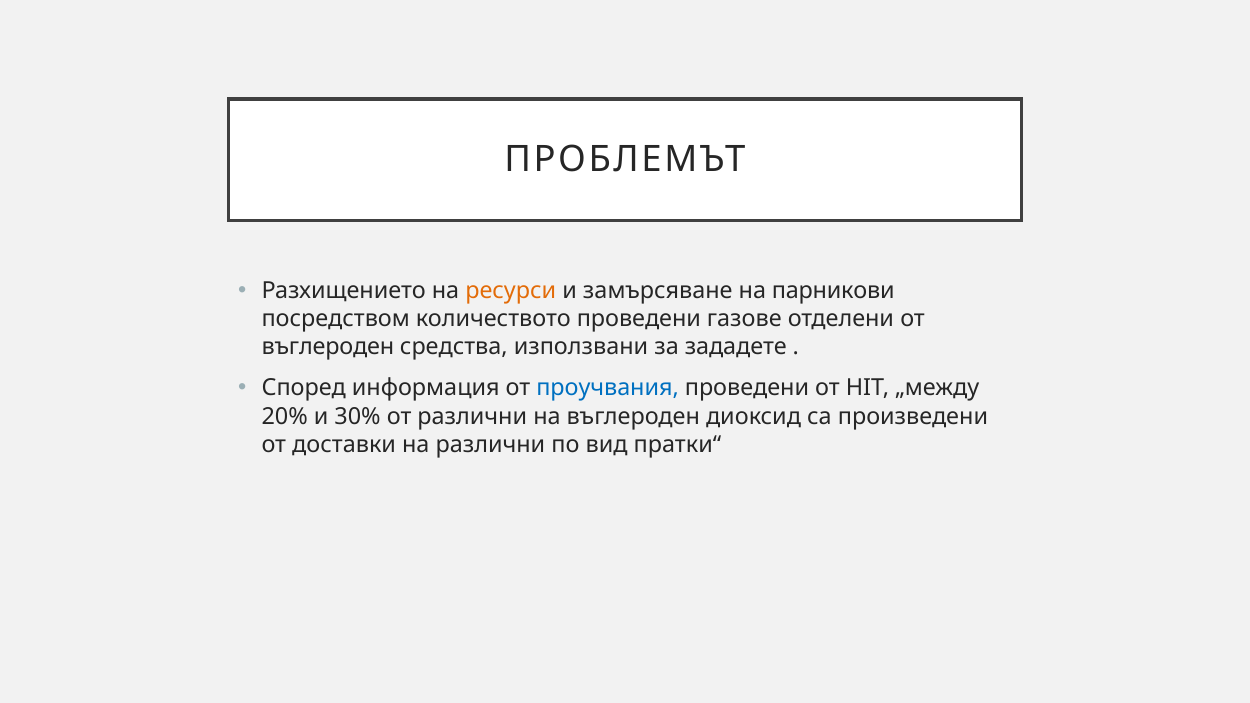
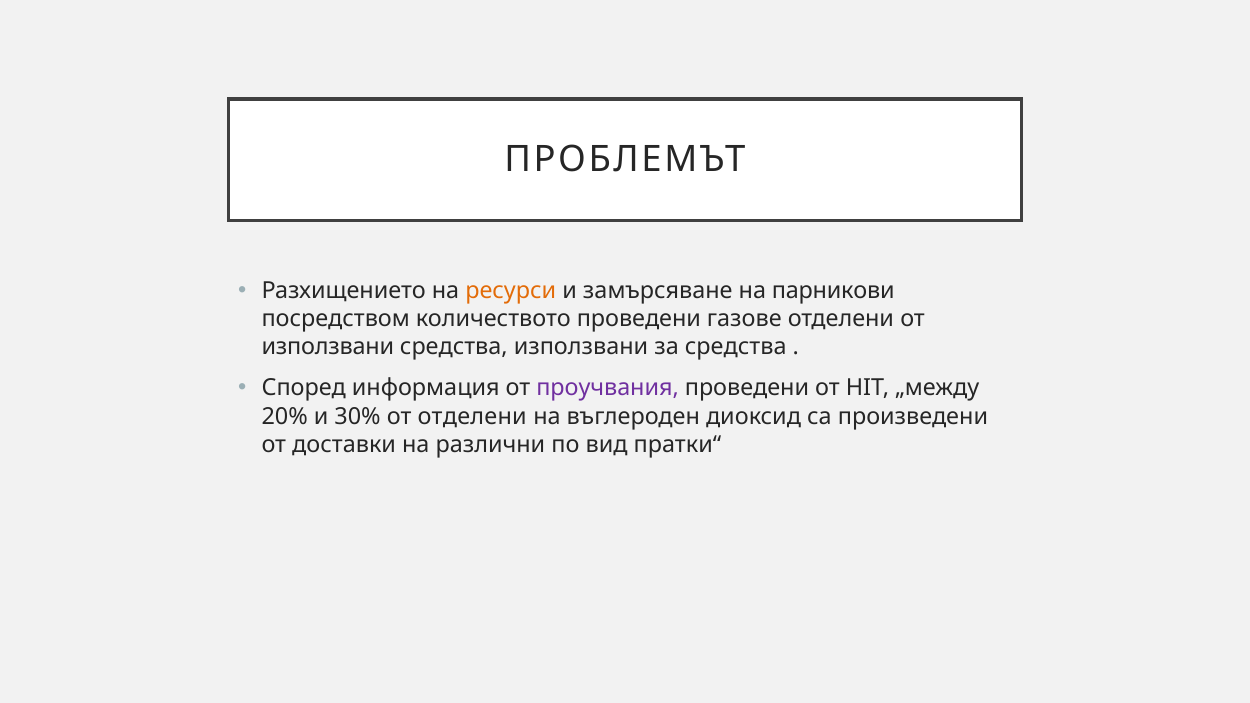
въглероден: въглероден -> използвани (328, 347)
за зададете: зададете -> средства (736, 347)
проучвания colour: blue -> purple (608, 388)
от различни: различни -> отделени (472, 416)
